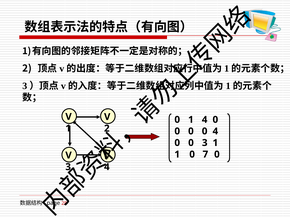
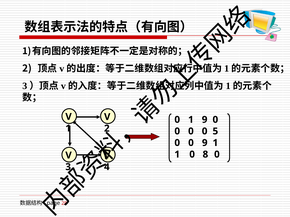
1 4: 4 -> 9 (205, 120)
0 4: 4 -> 5 (215, 132)
0 3: 3 -> 9 (205, 143)
7: 7 -> 8 (205, 155)
